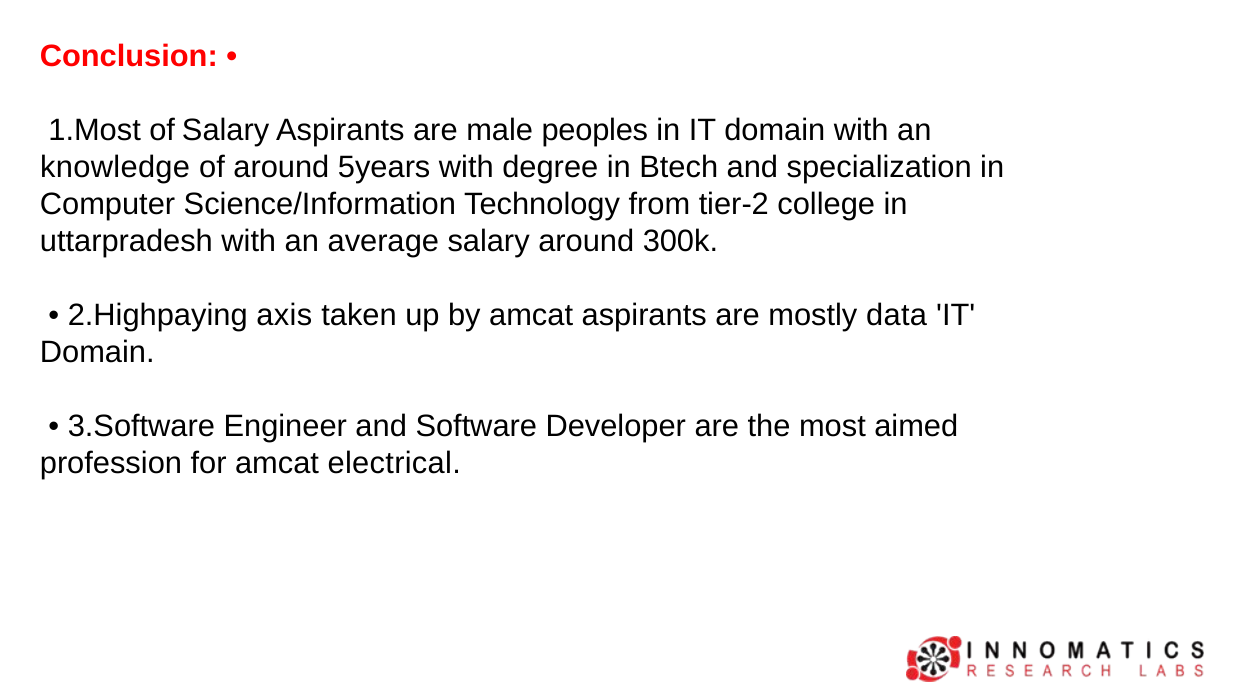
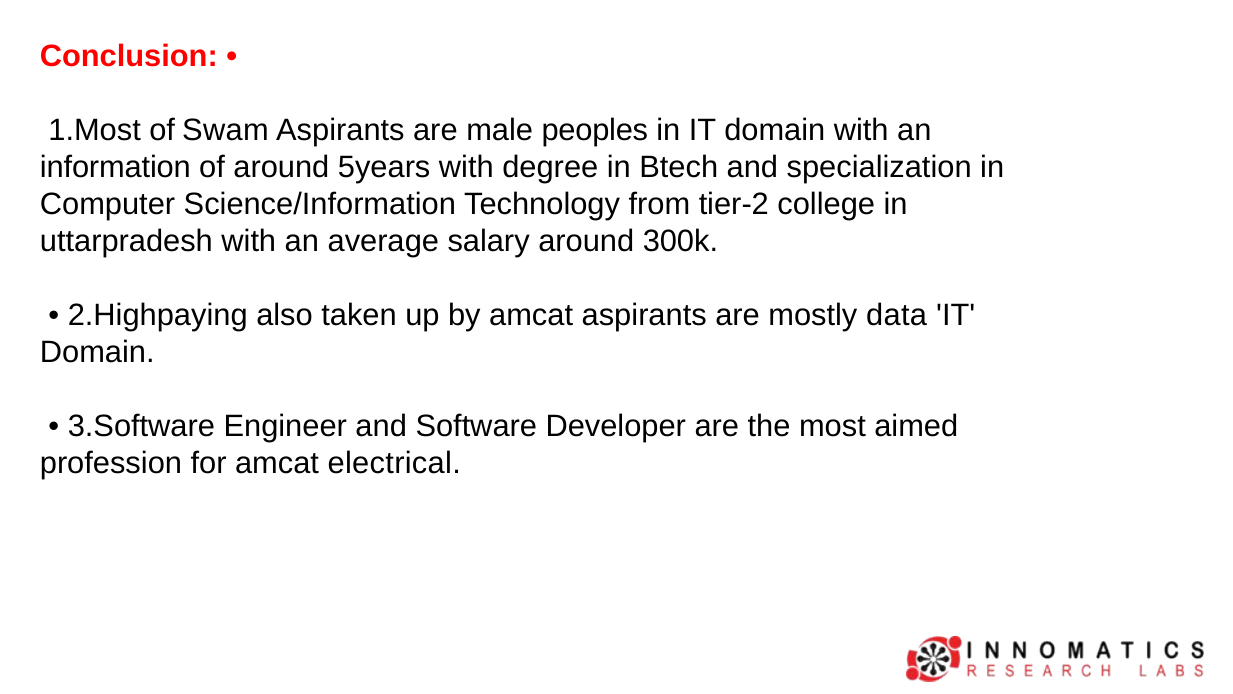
of Salary: Salary -> Swam (225, 130)
knowledge: knowledge -> information (115, 167)
axis: axis -> also (284, 315)
